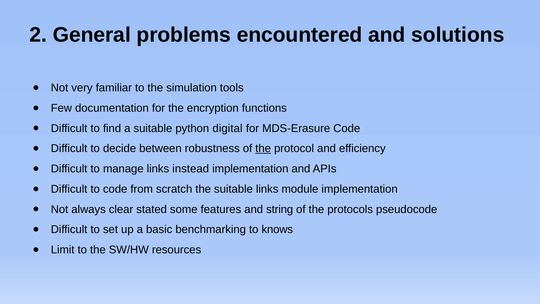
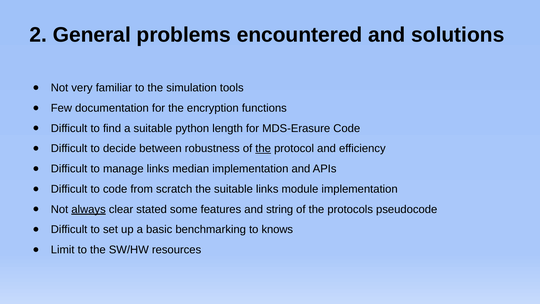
digital: digital -> length (228, 128)
instead: instead -> median (191, 169)
always underline: none -> present (89, 209)
